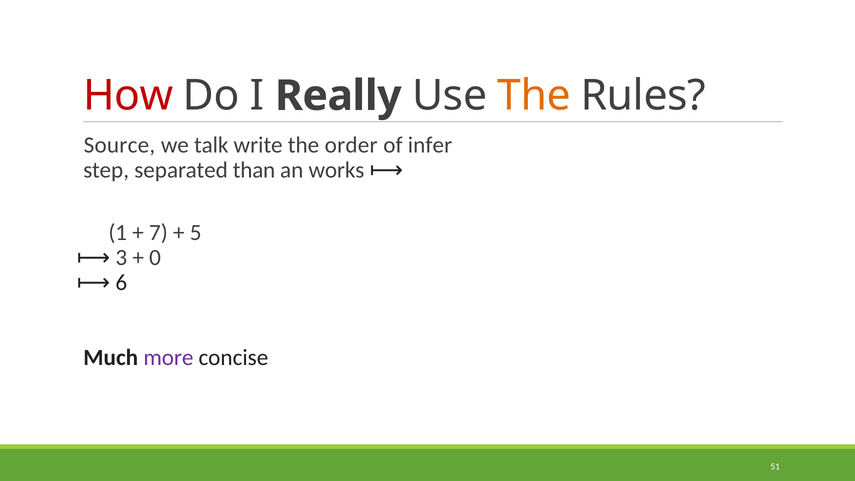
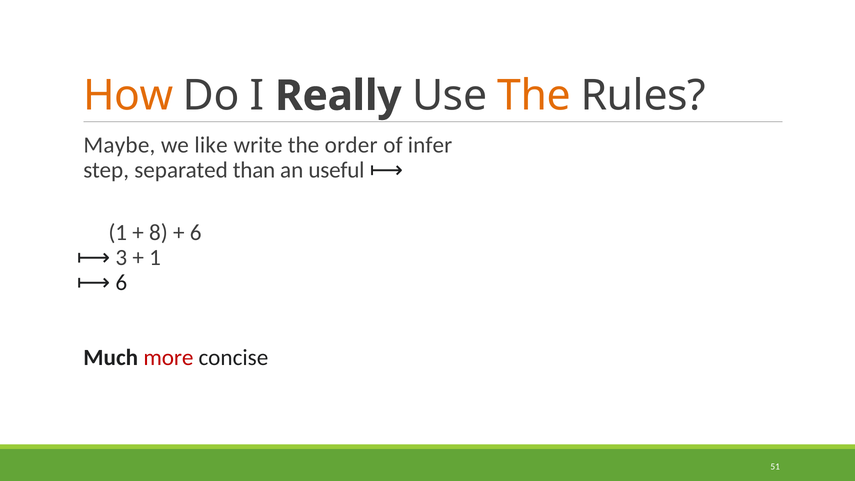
How colour: red -> orange (128, 96)
Source: Source -> Maybe (119, 145)
talk: talk -> like (211, 145)
works: works -> useful (336, 170)
7: 7 -> 8 (158, 232)
5: 5 -> 6 (196, 232)
0: 0 -> 1 (155, 257)
more colour: purple -> red (168, 357)
